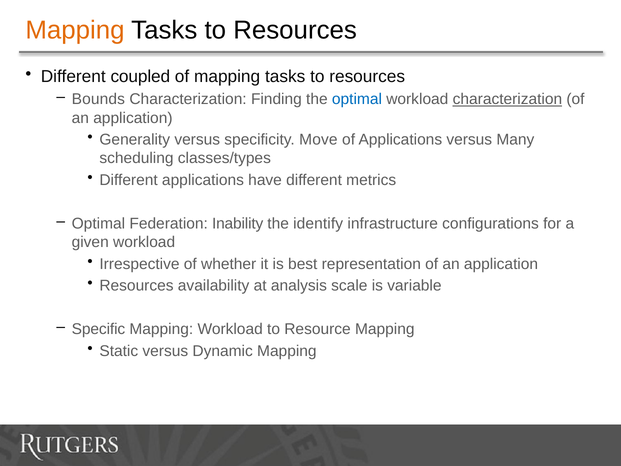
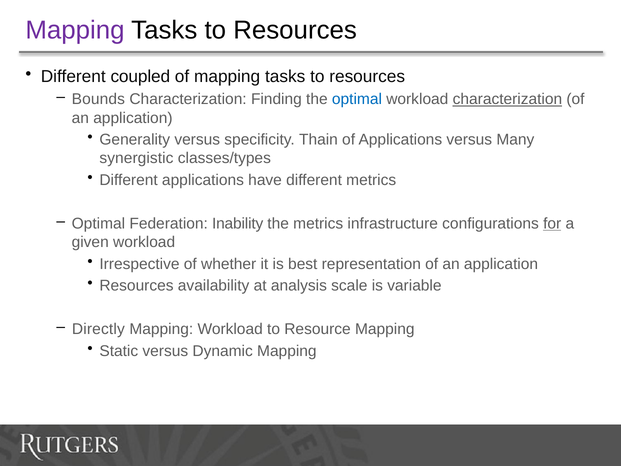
Mapping colour: orange -> purple (75, 30)
Move: Move -> Thain (318, 140)
scheduling: scheduling -> synergistic (136, 158)
the identify: identify -> metrics (318, 223)
for underline: none -> present (552, 223)
Specific: Specific -> Directly (98, 329)
